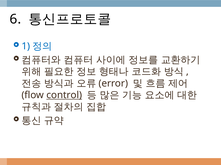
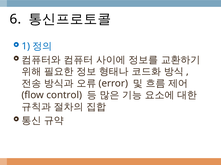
control underline: present -> none (64, 96)
